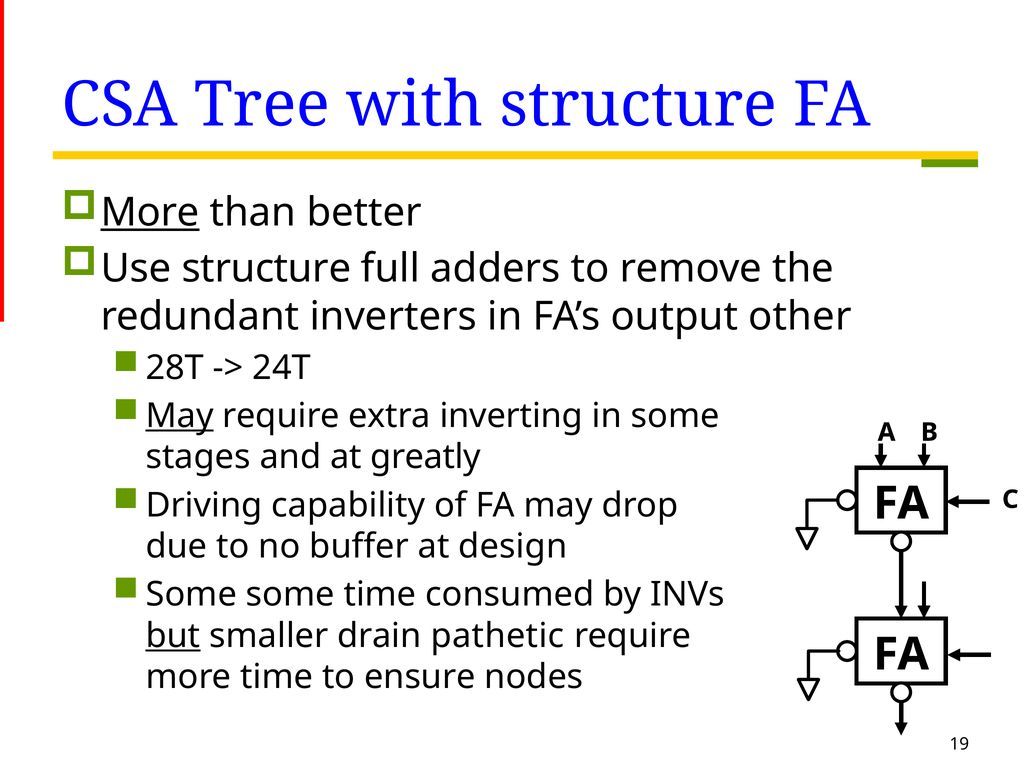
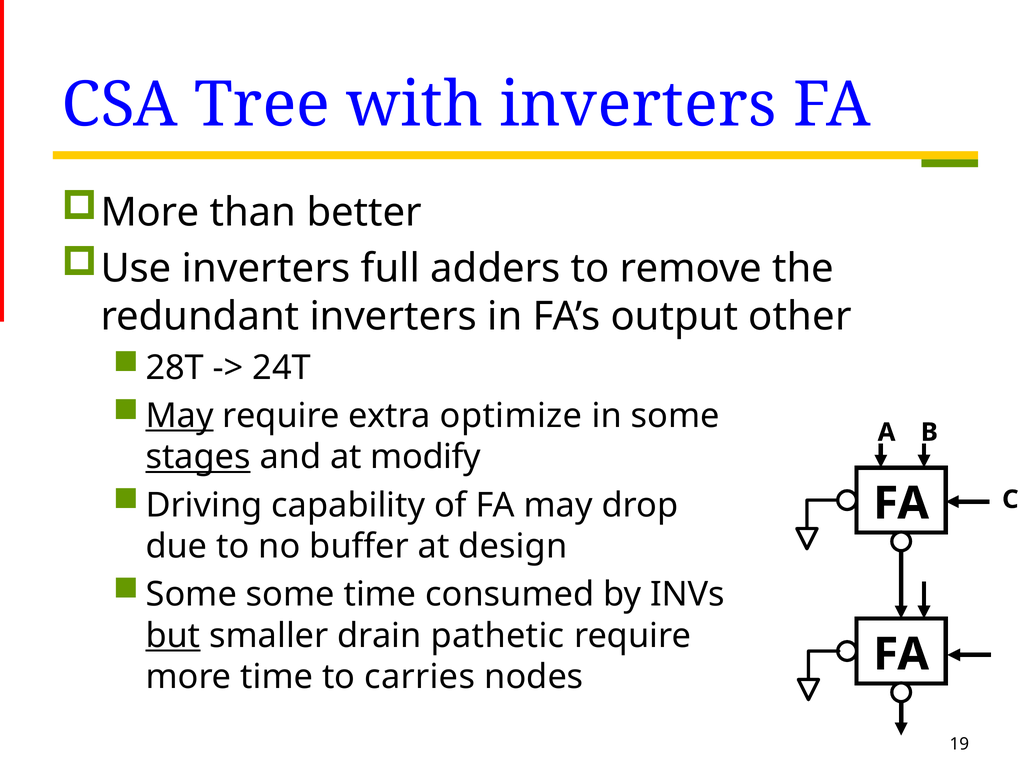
with structure: structure -> inverters (638, 105)
More underline: present -> none (150, 212)
Use structure: structure -> inverters (266, 269)
inverting: inverting -> optimize (511, 416)
stages underline: none -> present (198, 457)
greatly: greatly -> modify (426, 457)
ensure: ensure -> carries (420, 677)
